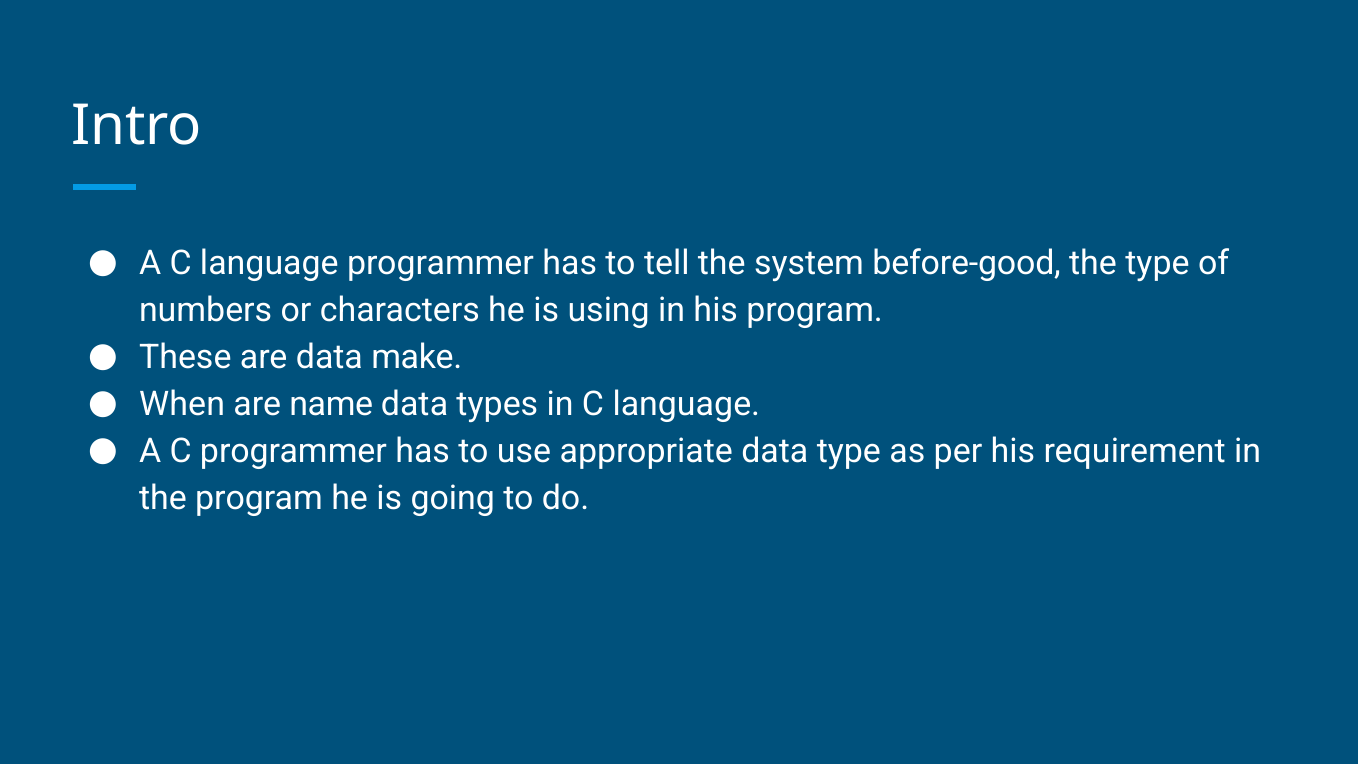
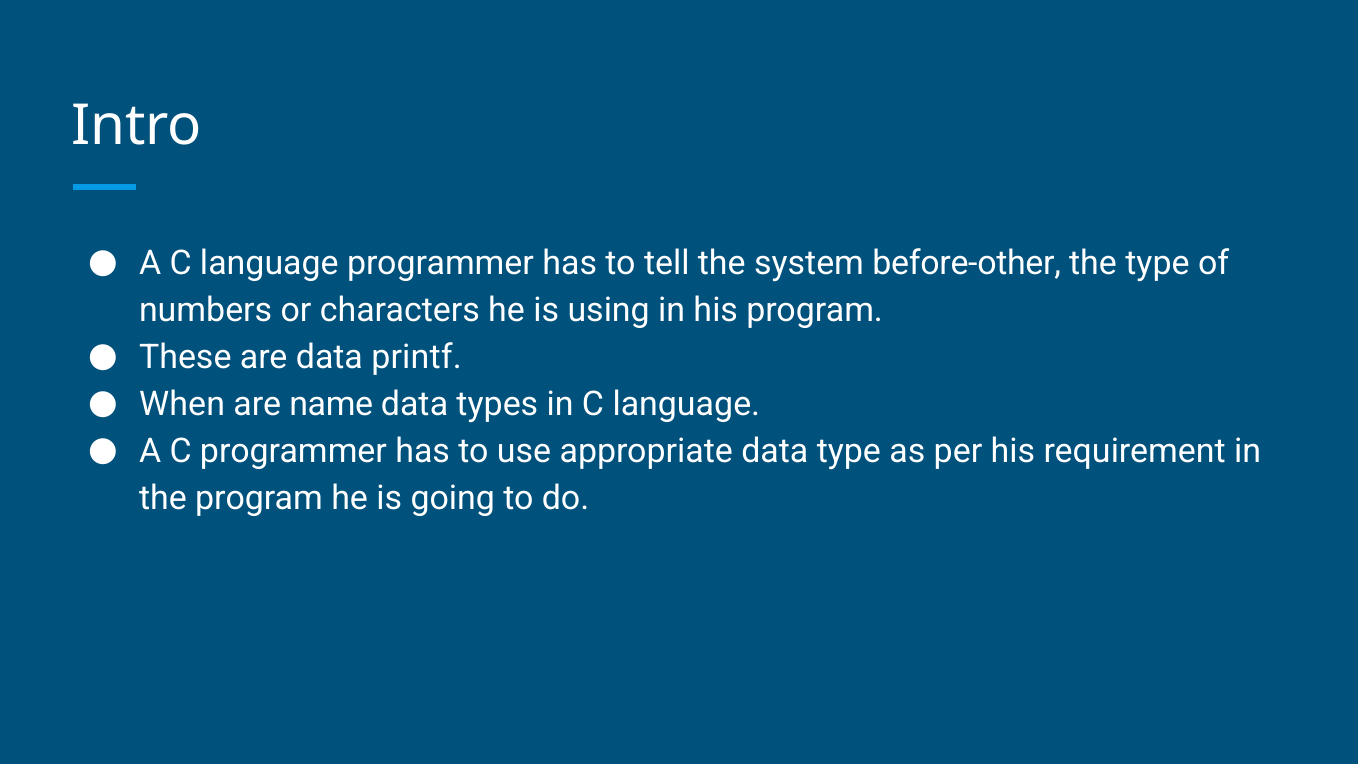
before-good: before-good -> before-other (967, 264)
make: make -> printf (417, 357)
